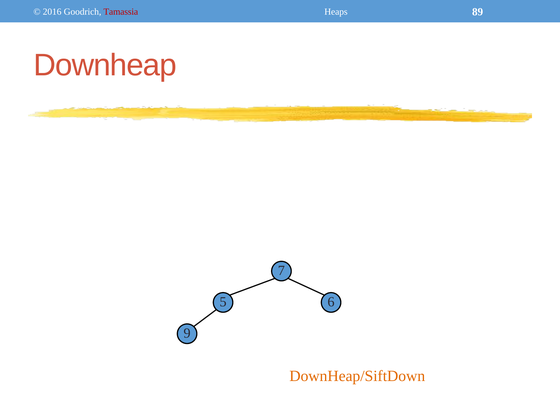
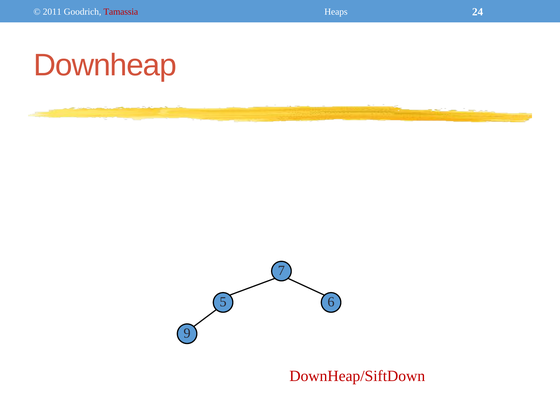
2016: 2016 -> 2011 (52, 12)
89: 89 -> 24 (478, 12)
DownHeap/SiftDown colour: orange -> red (357, 376)
